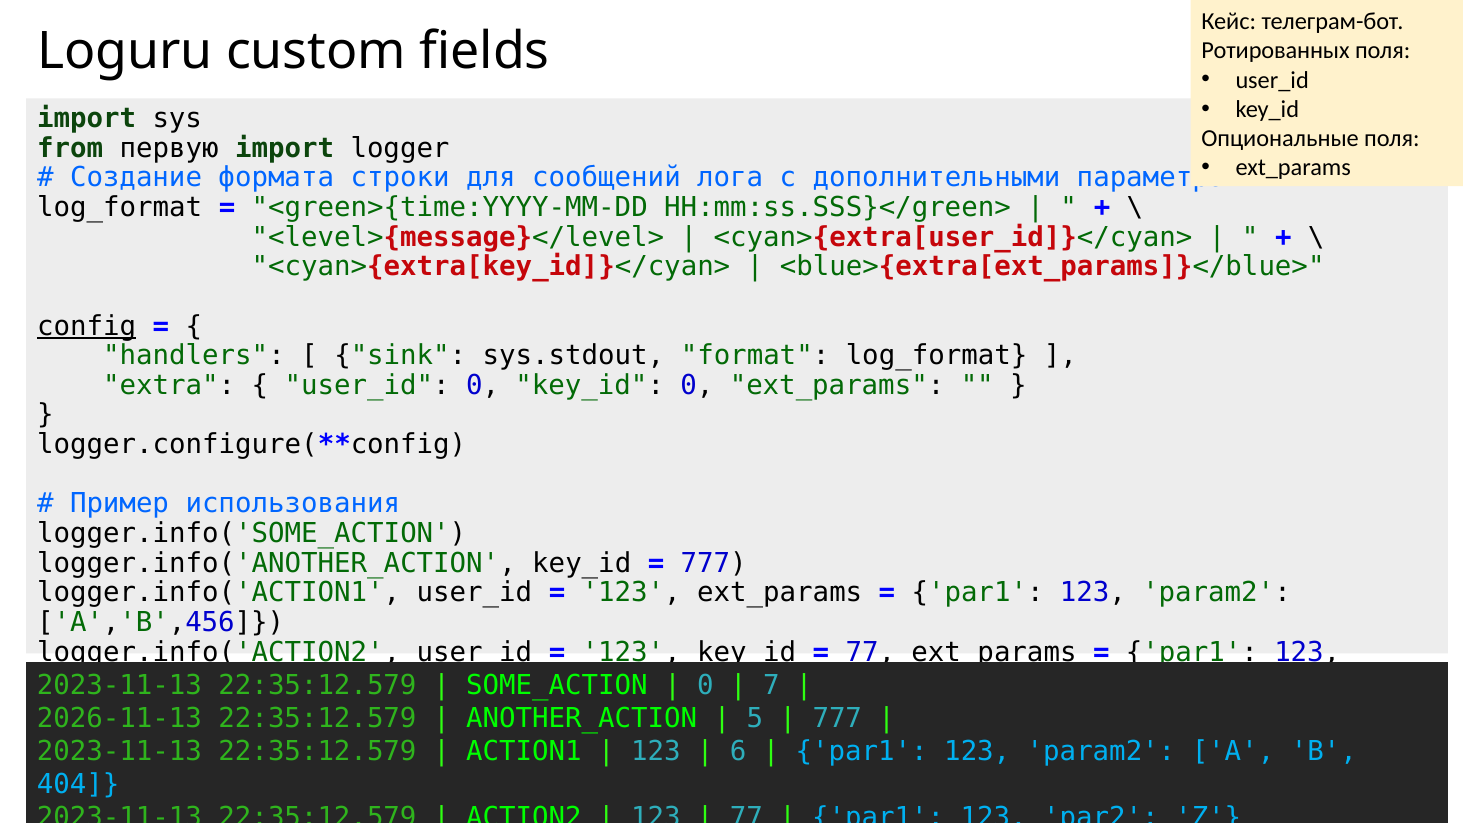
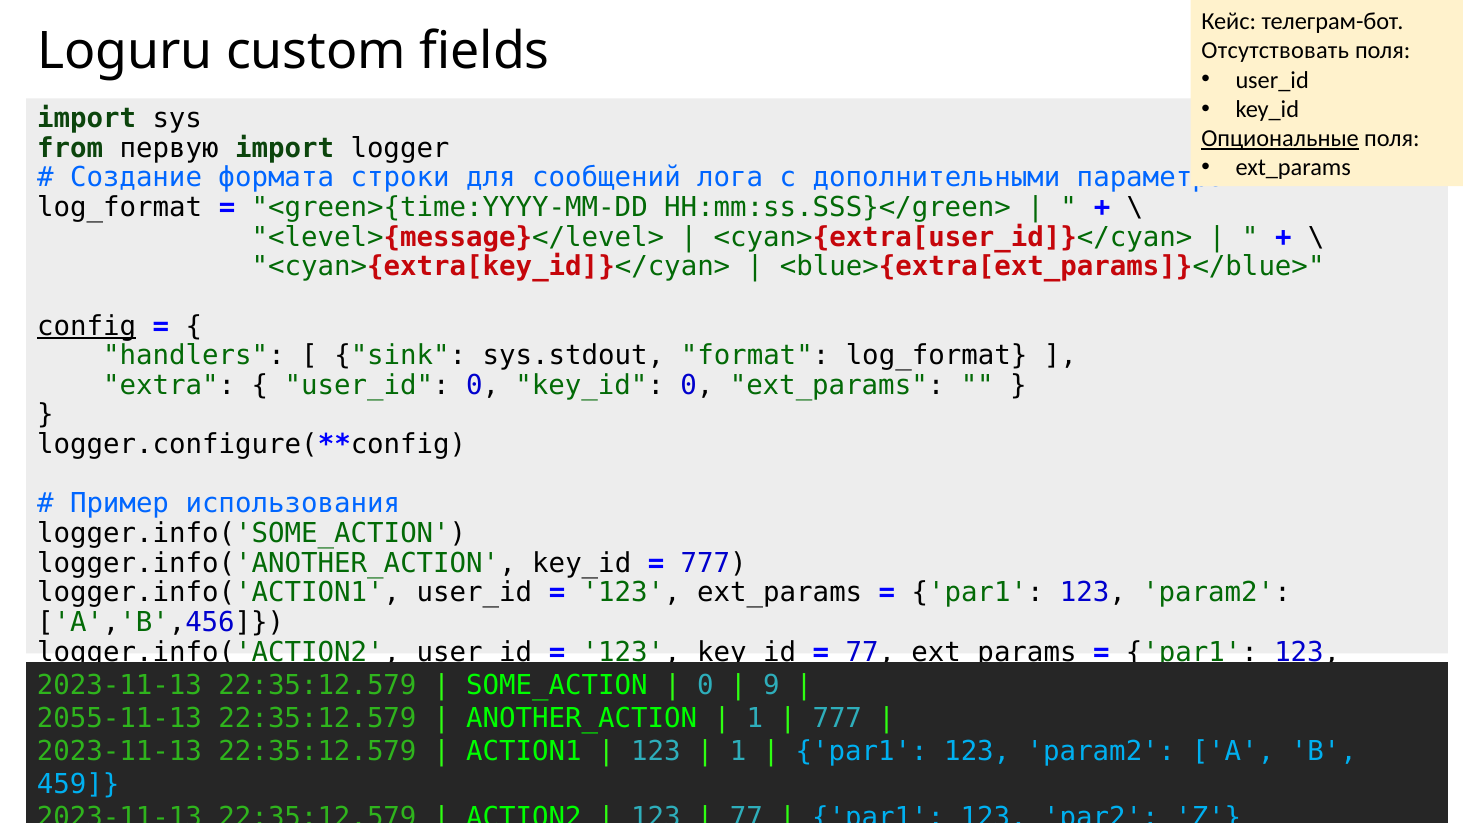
Ротированных: Ротированных -> Отсутствовать (1275, 51)
Опциональные underline: none -> present (1280, 139)
7: 7 -> 9 (771, 686)
2026-11-13: 2026-11-13 -> 2055-11-13 (119, 719)
5: 5 -> 1 (755, 719)
6: 6 -> 1 (738, 752)
404: 404 -> 459 (78, 785)
